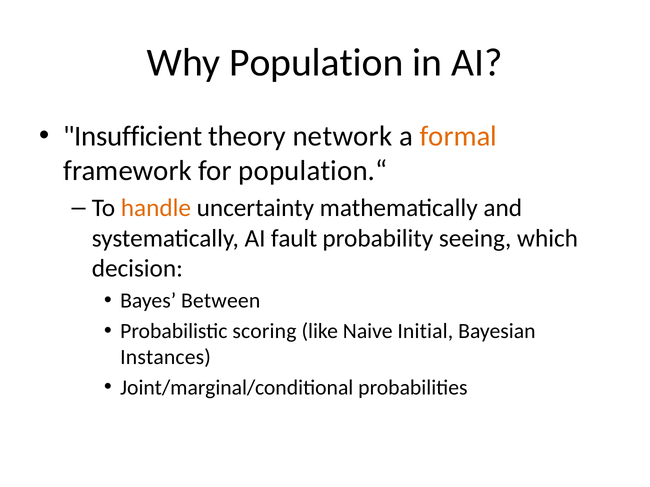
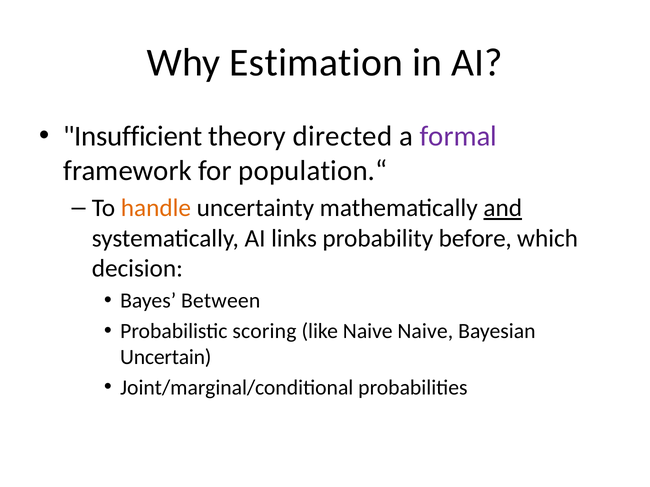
Population: Population -> Estimation (316, 63)
network: network -> directed (342, 136)
formal colour: orange -> purple (458, 136)
and underline: none -> present (503, 208)
fault: fault -> links (294, 239)
seeing: seeing -> before (475, 239)
Naive Initial: Initial -> Naive (425, 331)
Instances: Instances -> Uncertain (166, 357)
